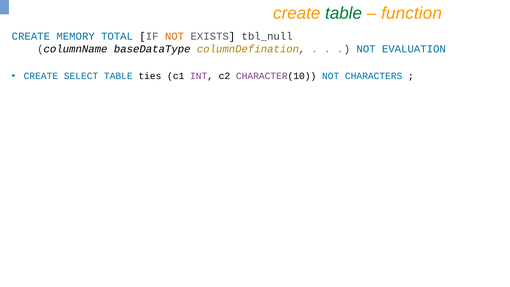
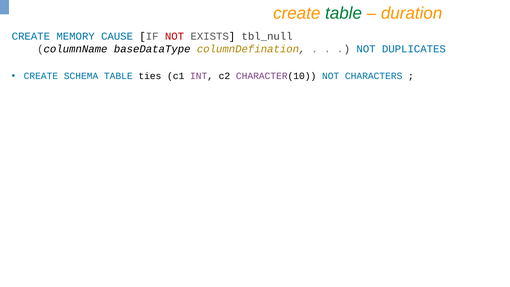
function: function -> duration (412, 13)
TOTAL: TOTAL -> CAUSE (117, 36)
NOT colour: orange -> red (175, 36)
EVALUATION: EVALUATION -> DUPLICATES (414, 49)
SELECT: SELECT -> SCHEMA (81, 76)
